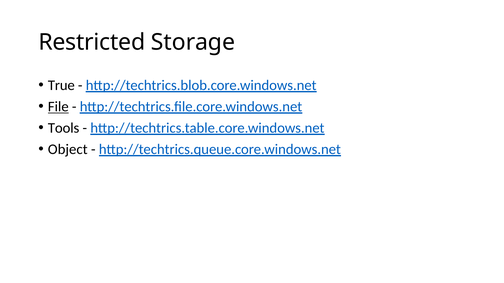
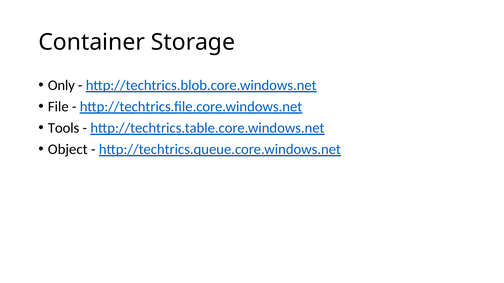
Restricted: Restricted -> Container (92, 42)
True: True -> Only (61, 85)
File underline: present -> none (58, 107)
